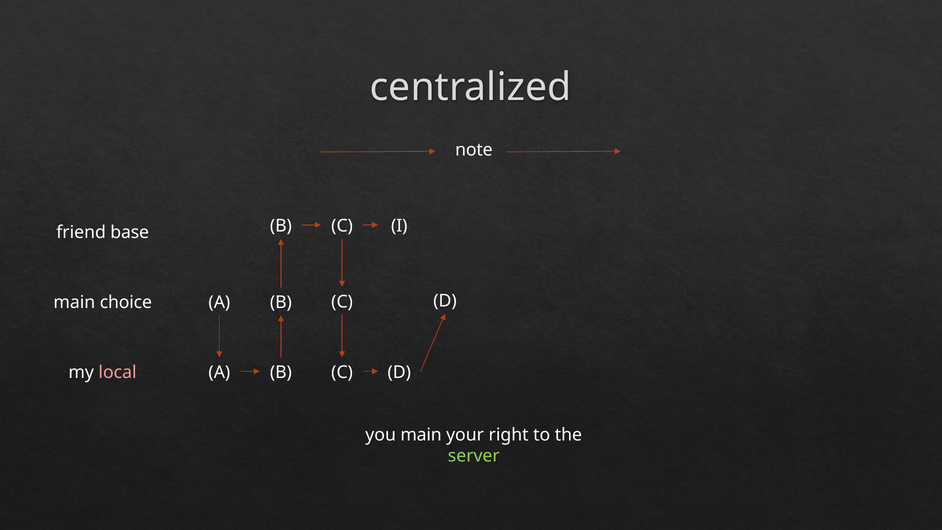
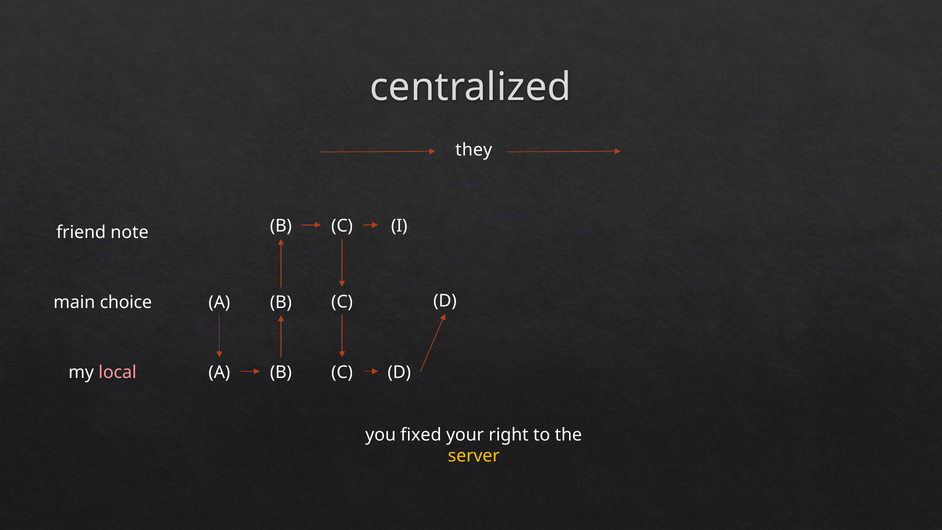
note: note -> they (474, 150)
base: base -> note (130, 232)
you main: main -> fixed (421, 435)
server colour: light green -> yellow (474, 456)
